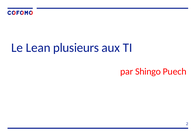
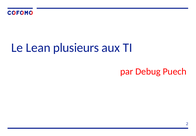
Shingo: Shingo -> Debug (148, 71)
